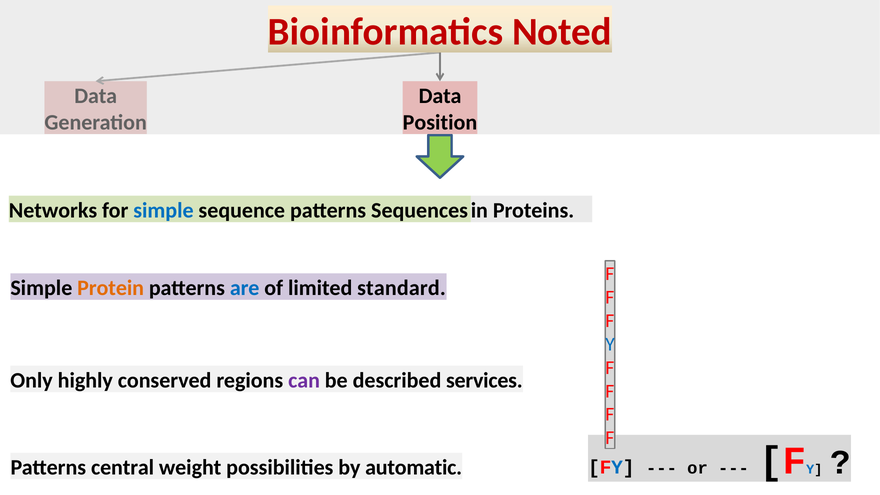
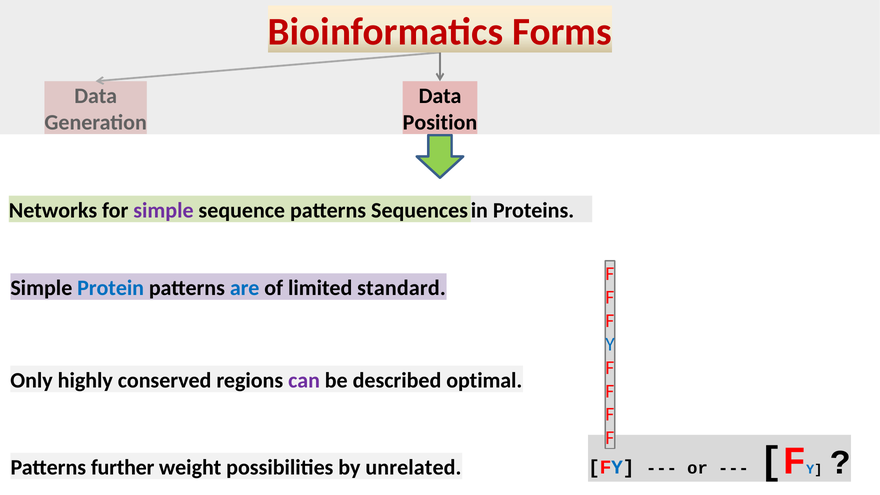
Noted: Noted -> Forms (562, 32)
simple colour: blue -> purple (163, 210)
Protein colour: orange -> blue (111, 288)
services: services -> optimal (484, 380)
central: central -> further (123, 468)
automatic: automatic -> unrelated (413, 468)
